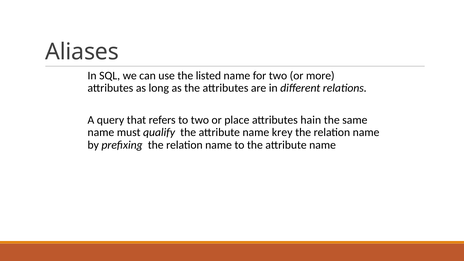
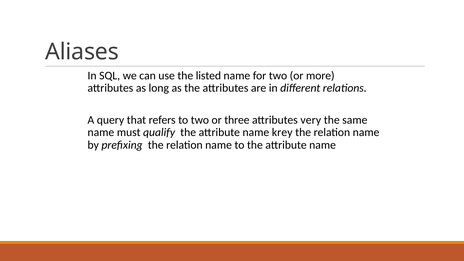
place: place -> three (237, 120)
hain: hain -> very (311, 120)
